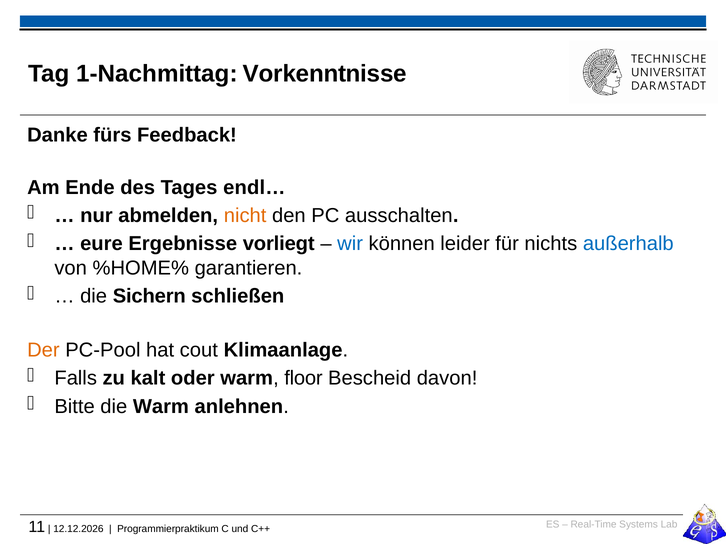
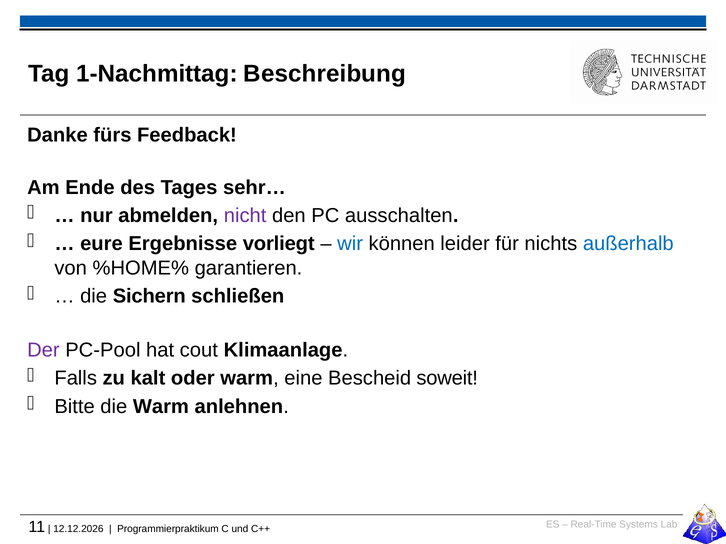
Vorkenntnisse: Vorkenntnisse -> Beschreibung (325, 74)
endl…: endl… -> sehr… (254, 188)
nicht colour: orange -> purple (245, 216)
Der colour: orange -> purple (43, 350)
floor: floor -> eine (303, 379)
davon: davon -> soweit (447, 379)
